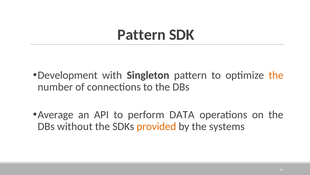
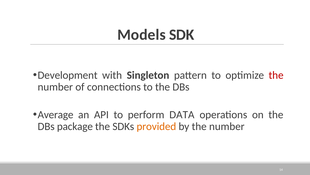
Pattern: Pattern -> Models (141, 35)
the colour: orange -> red (276, 75)
without: without -> package (75, 126)
by the systems: systems -> number (227, 126)
